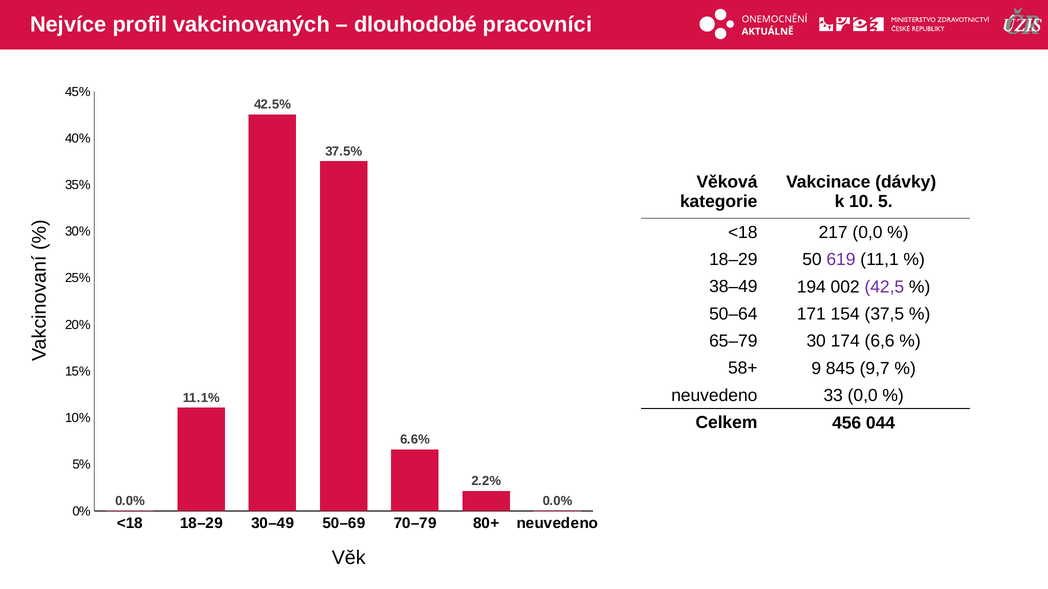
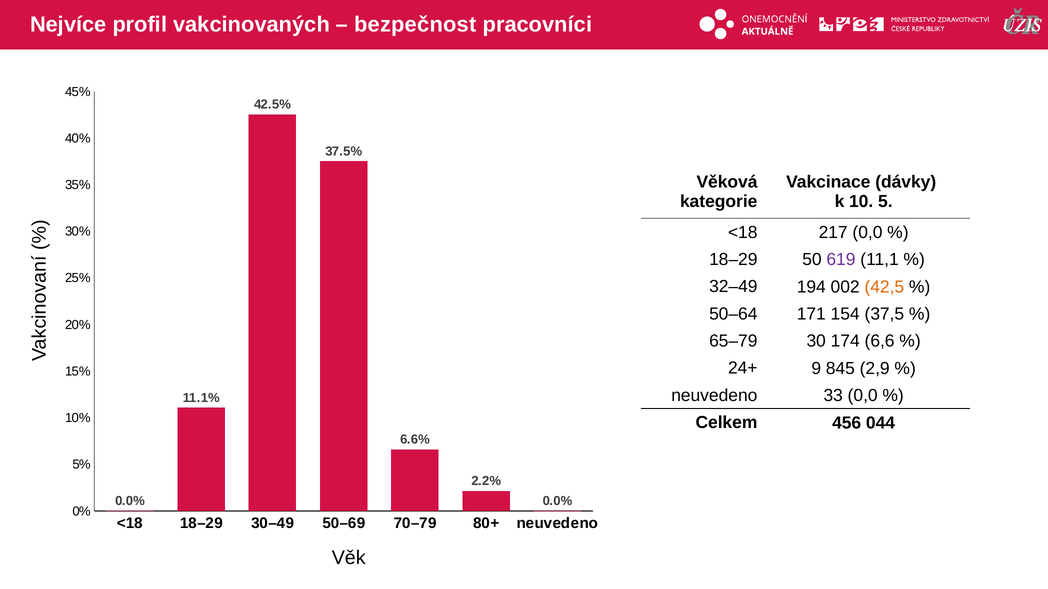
dlouhodobé: dlouhodobé -> bezpečnost (415, 25)
38–49: 38–49 -> 32–49 (733, 287)
42,5 colour: purple -> orange (884, 287)
58+: 58+ -> 24+ (743, 369)
9,7: 9,7 -> 2,9 (875, 369)
